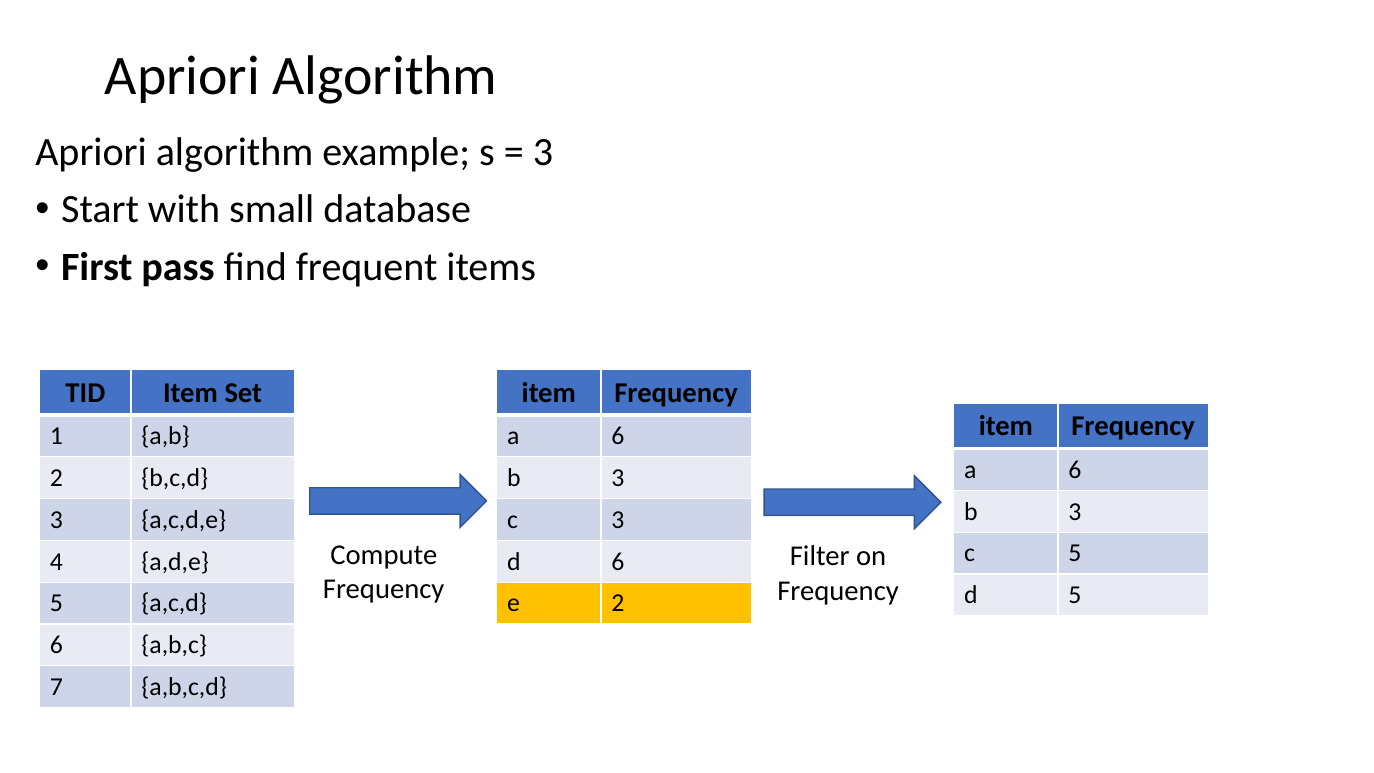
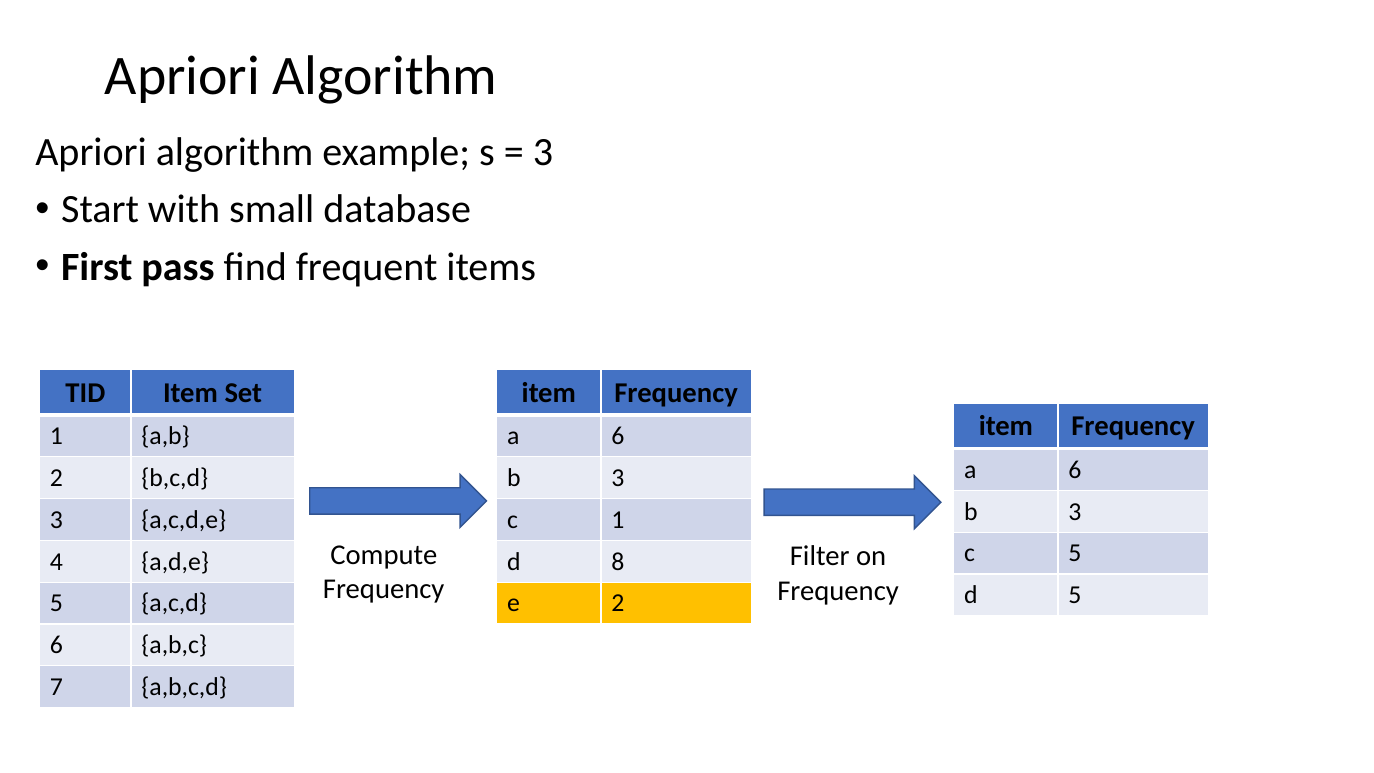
c 3: 3 -> 1 (618, 520)
d 6: 6 -> 8 (618, 562)
